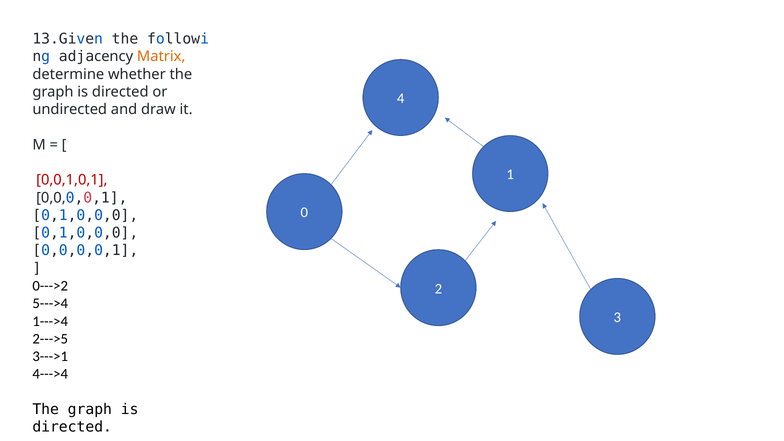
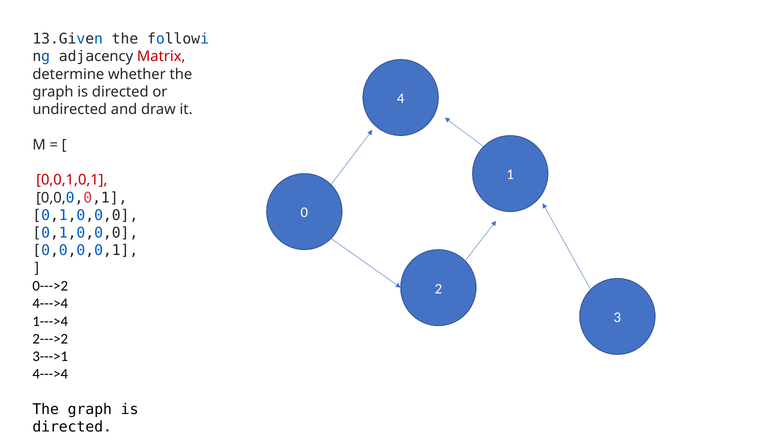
Matrix colour: orange -> red (161, 57)
5--->4: 5--->4 -> 4--->4 (50, 304)
2--->5: 2--->5 -> 2--->2 (50, 339)
